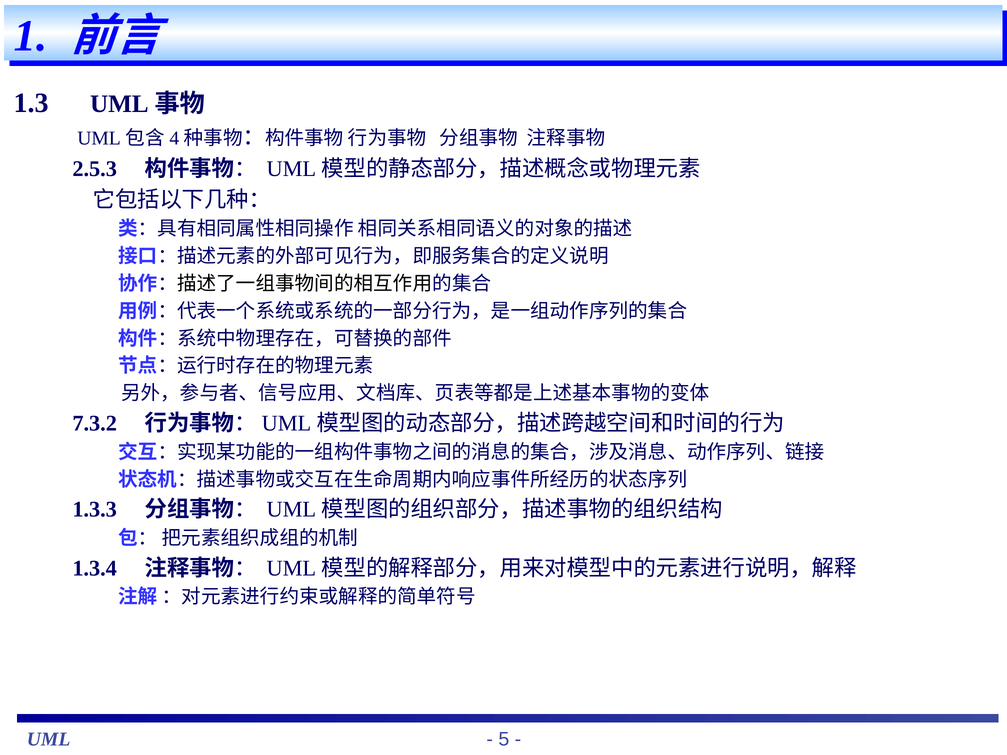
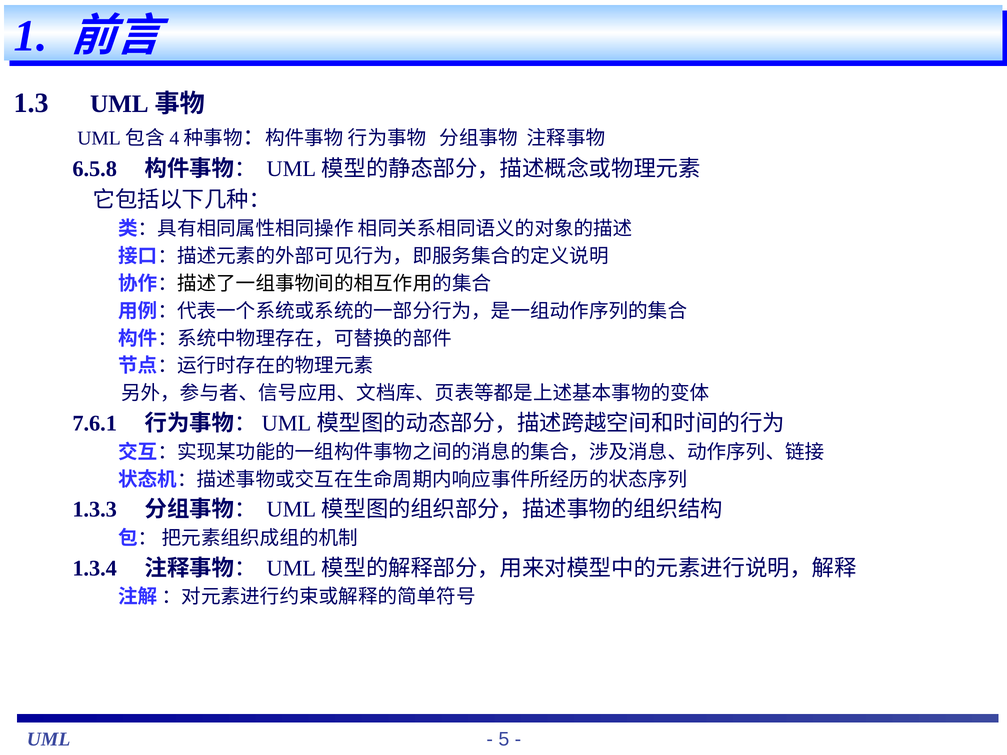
2.5.3: 2.5.3 -> 6.5.8 (95, 169)
7.3.2: 7.3.2 -> 7.6.1 (95, 423)
